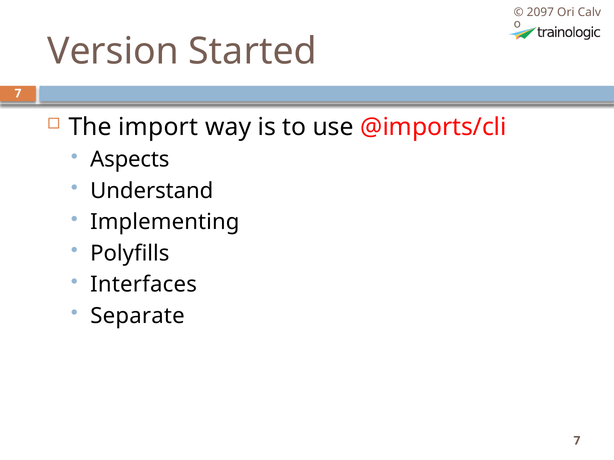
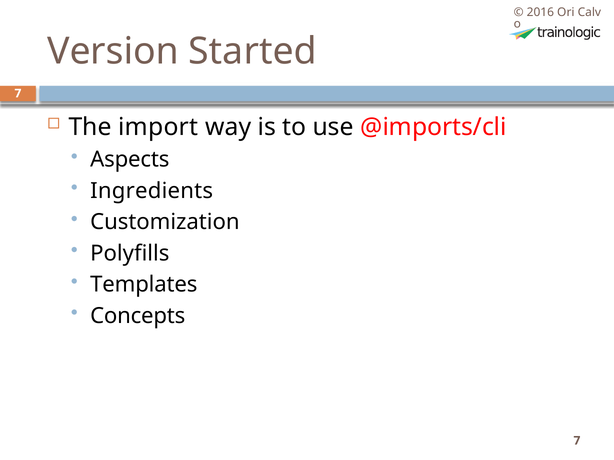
2097: 2097 -> 2016 (540, 12)
Understand: Understand -> Ingredients (152, 191)
Implementing: Implementing -> Customization (165, 222)
Interfaces: Interfaces -> Templates (144, 285)
Separate: Separate -> Concepts (138, 316)
